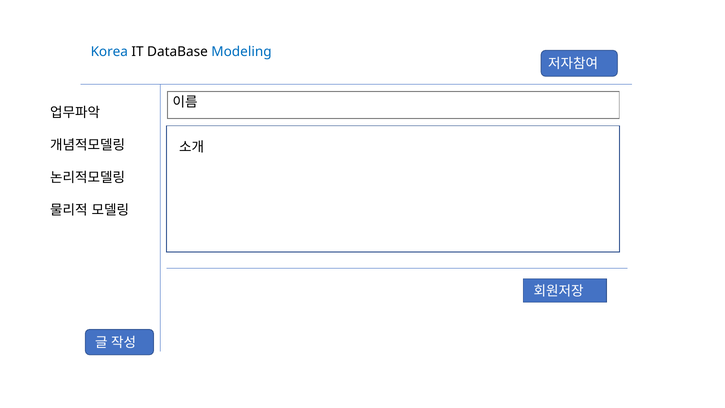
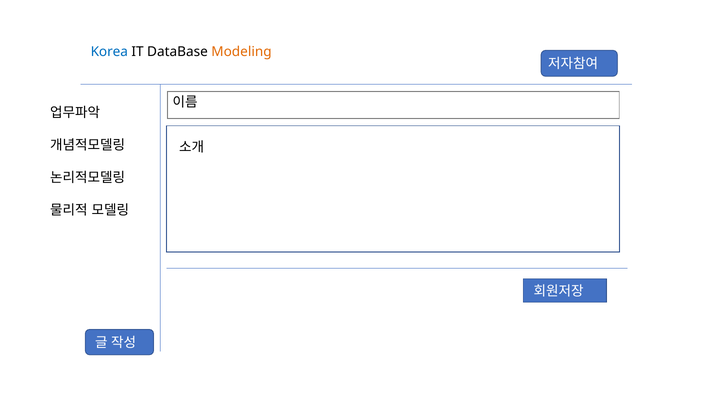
Modeling colour: blue -> orange (241, 52)
